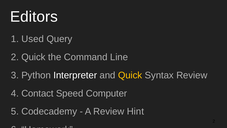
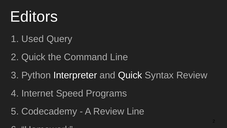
Quick colour: yellow -> white (130, 75)
Contact: Contact -> Internet (37, 93)
Computer: Computer -> Programs (106, 93)
Review Hint: Hint -> Line (136, 111)
